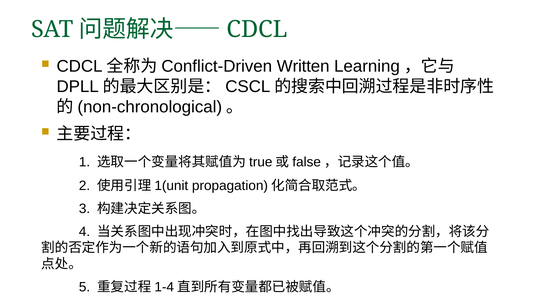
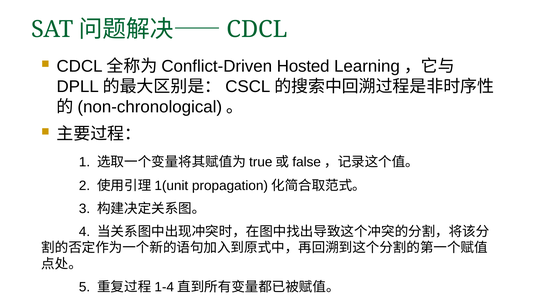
Written: Written -> Hosted (303, 66)
